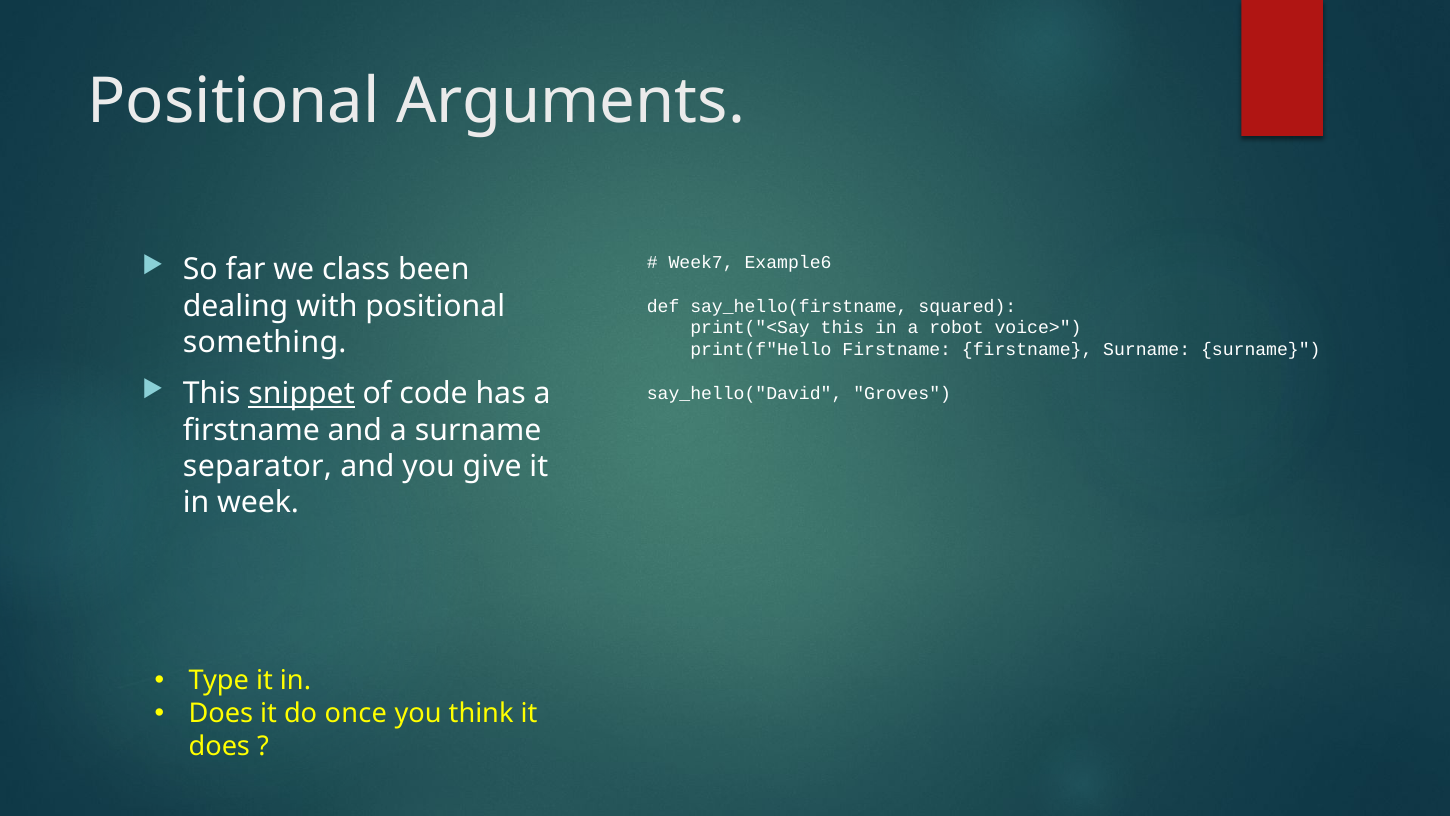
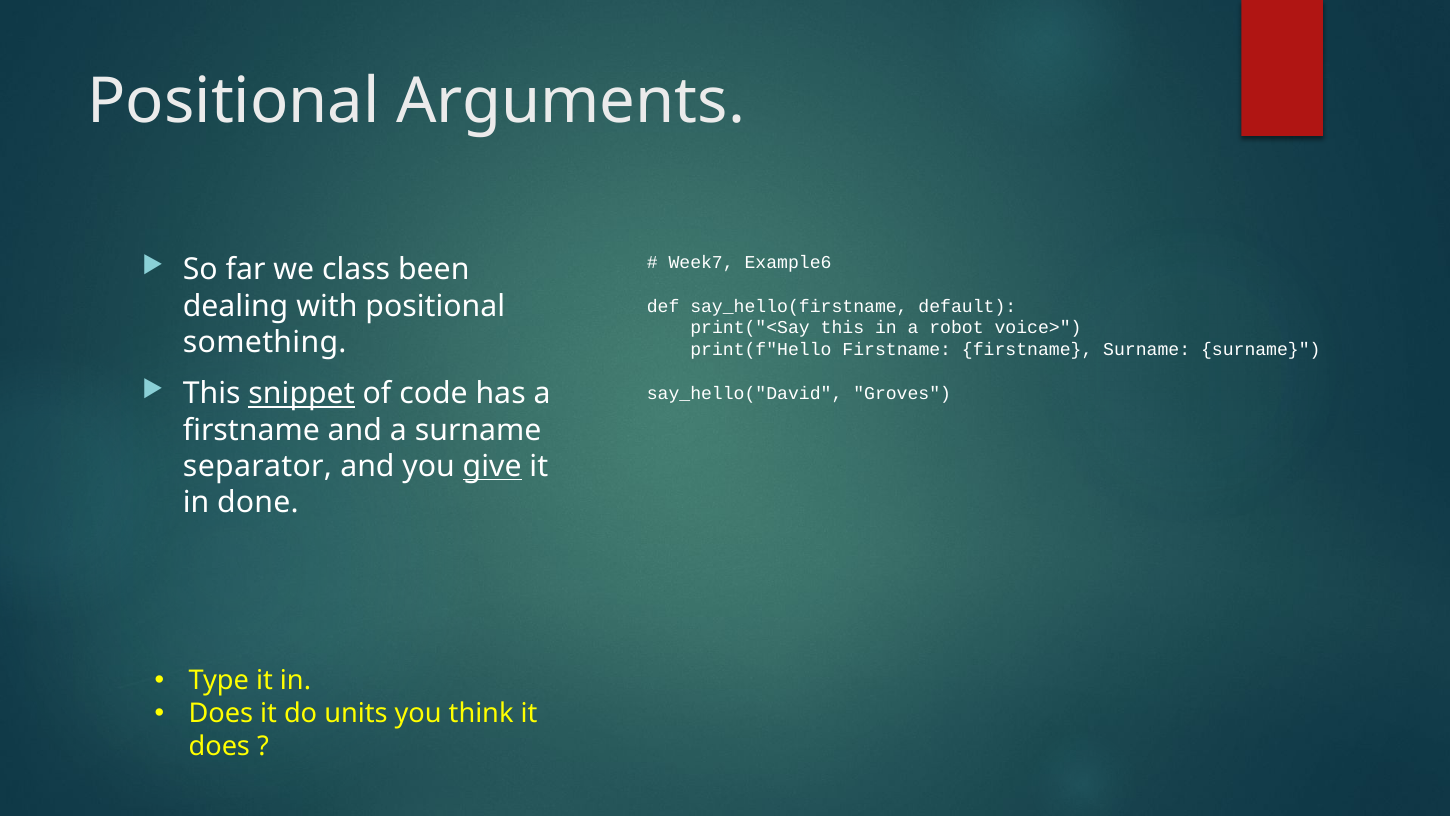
squared: squared -> default (967, 306)
give underline: none -> present (492, 466)
week: week -> done (258, 503)
once: once -> units (356, 713)
